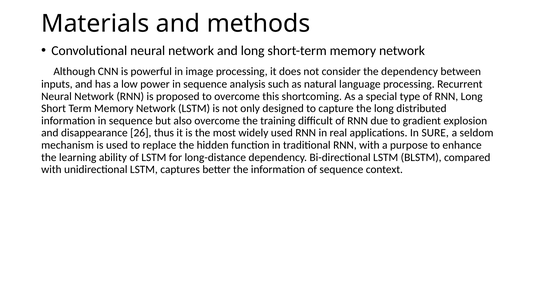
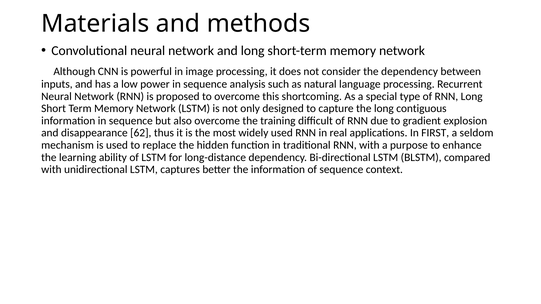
distributed: distributed -> contiguous (421, 109)
26: 26 -> 62 (141, 133)
SURE: SURE -> FIRST (435, 133)
